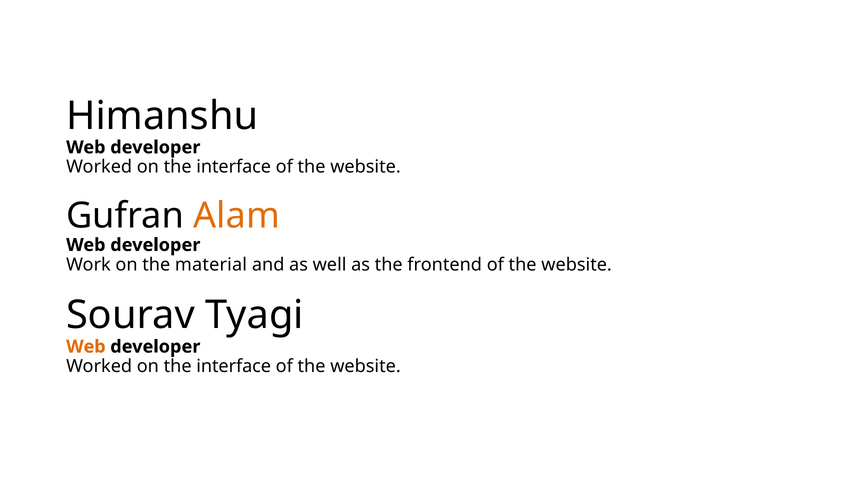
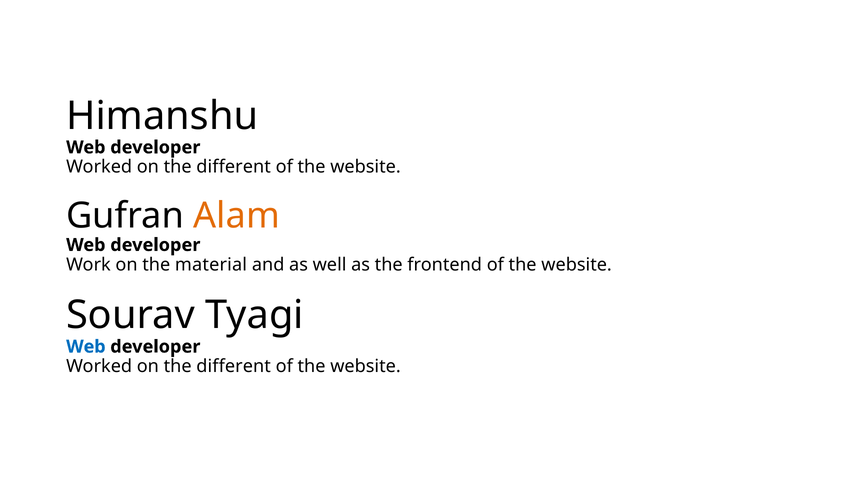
interface: interface -> different (234, 167)
Web colour: orange -> blue (86, 347)
interface: interface -> different (234, 366)
